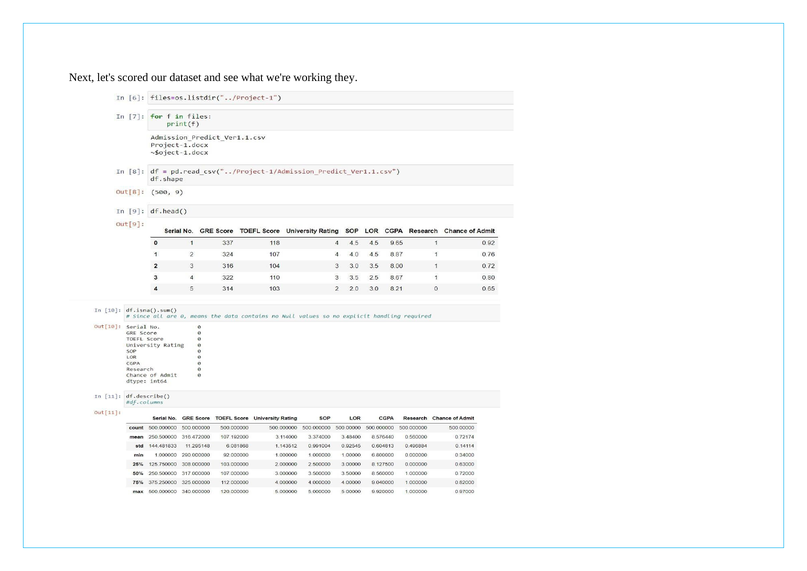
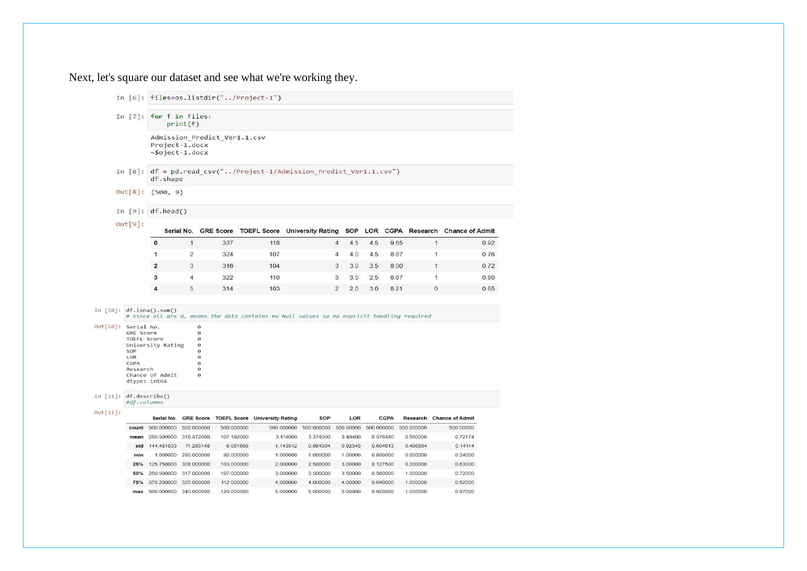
scored: scored -> square (133, 77)
